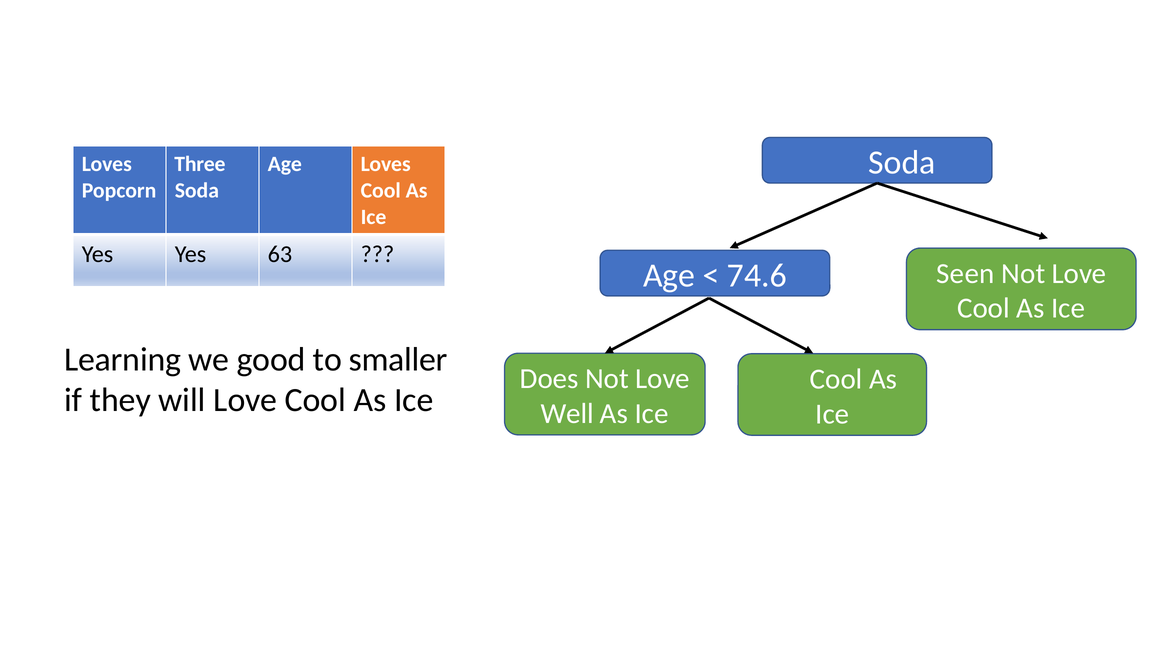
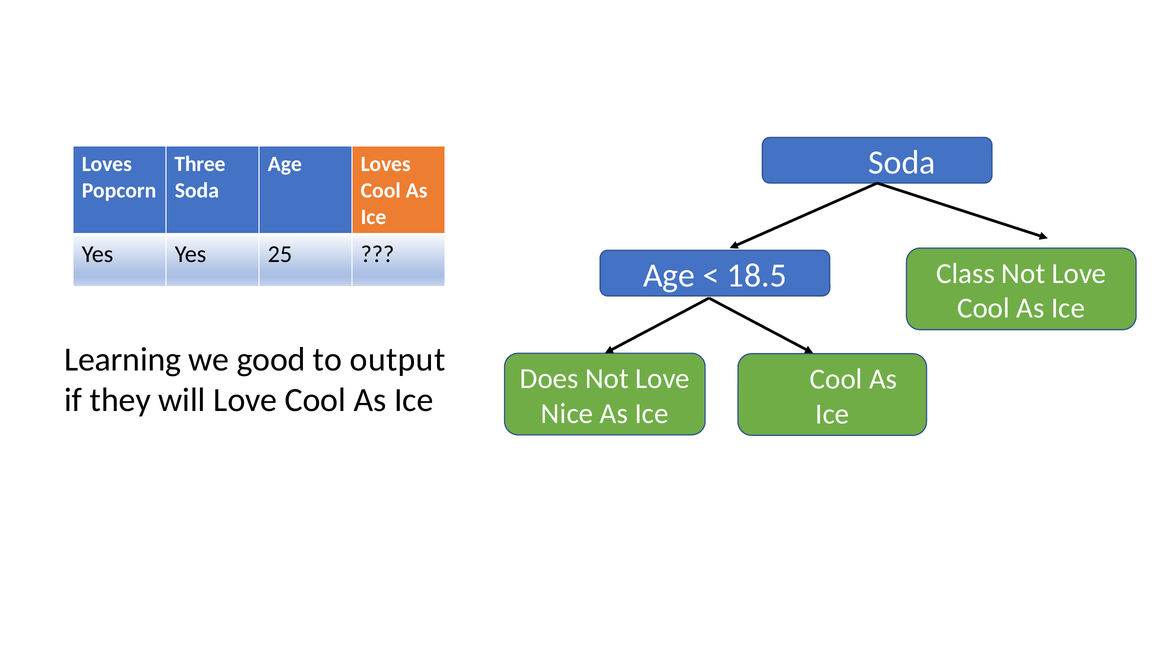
63: 63 -> 25 (280, 254)
74.6: 74.6 -> 18.5 (757, 275)
Seen: Seen -> Class (966, 273)
smaller: smaller -> output (398, 359)
Well: Well -> Nice (567, 413)
